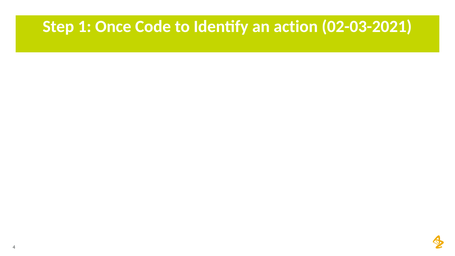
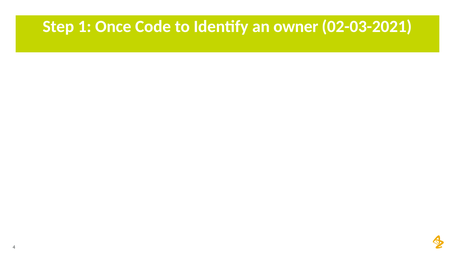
action: action -> owner (296, 27)
